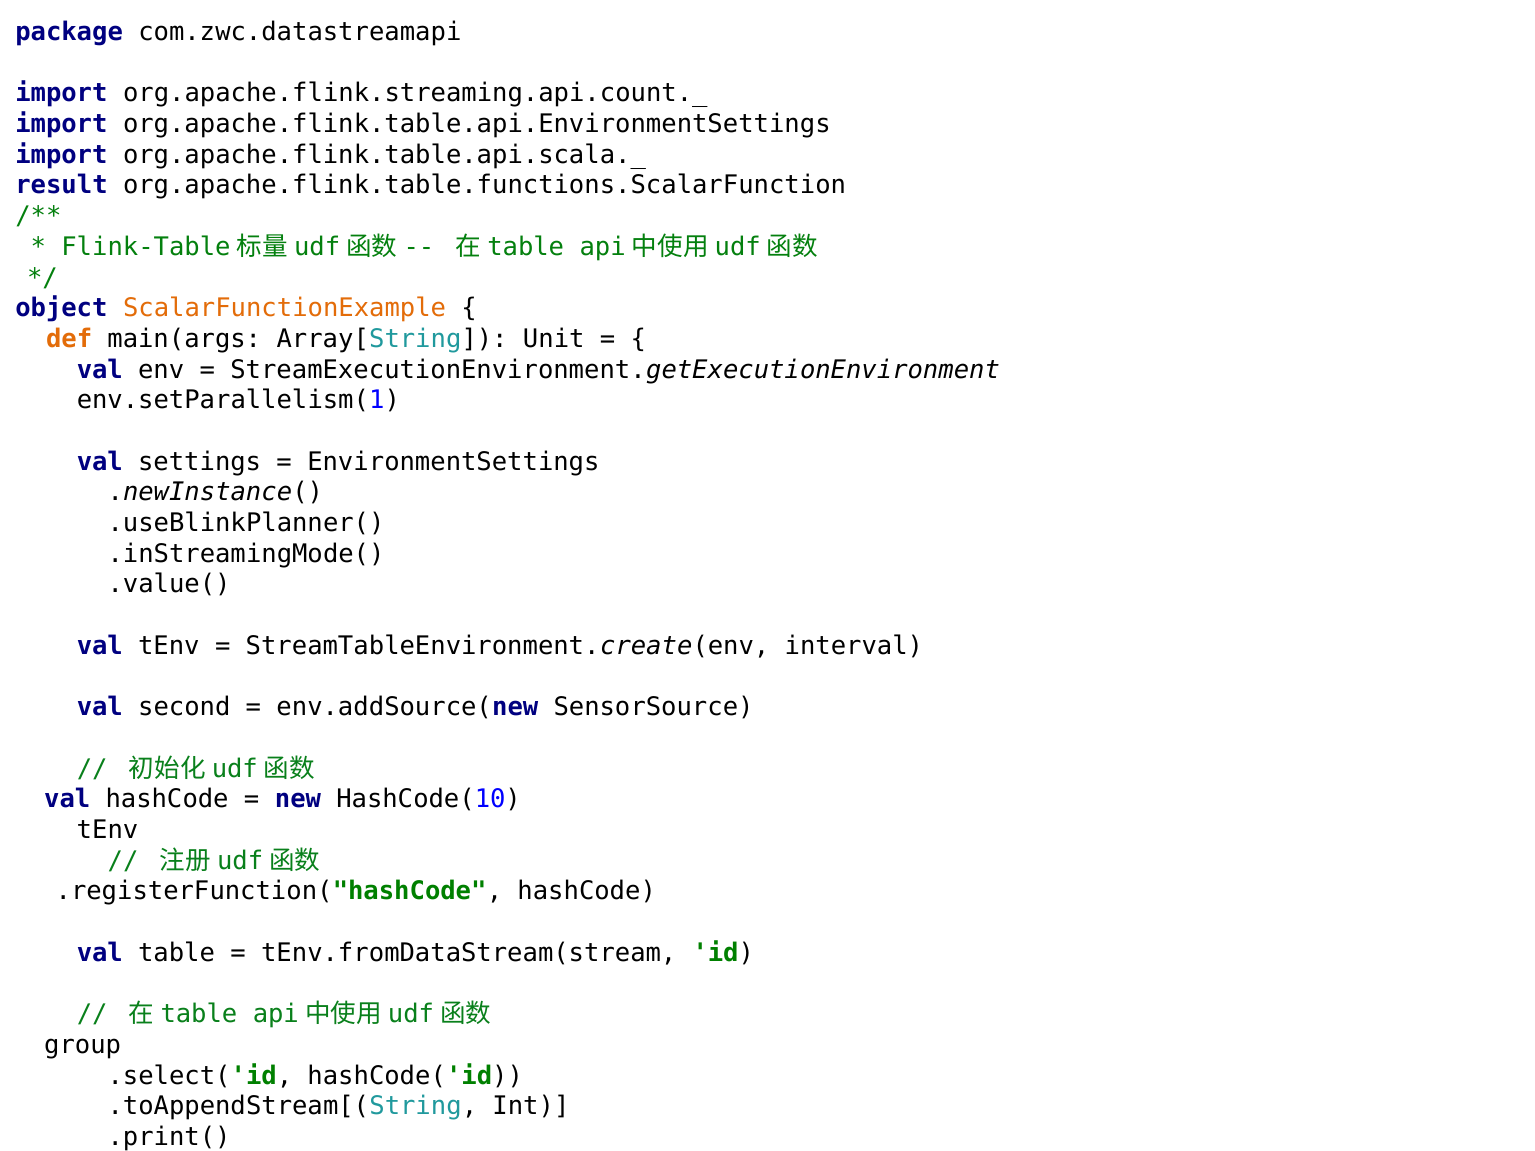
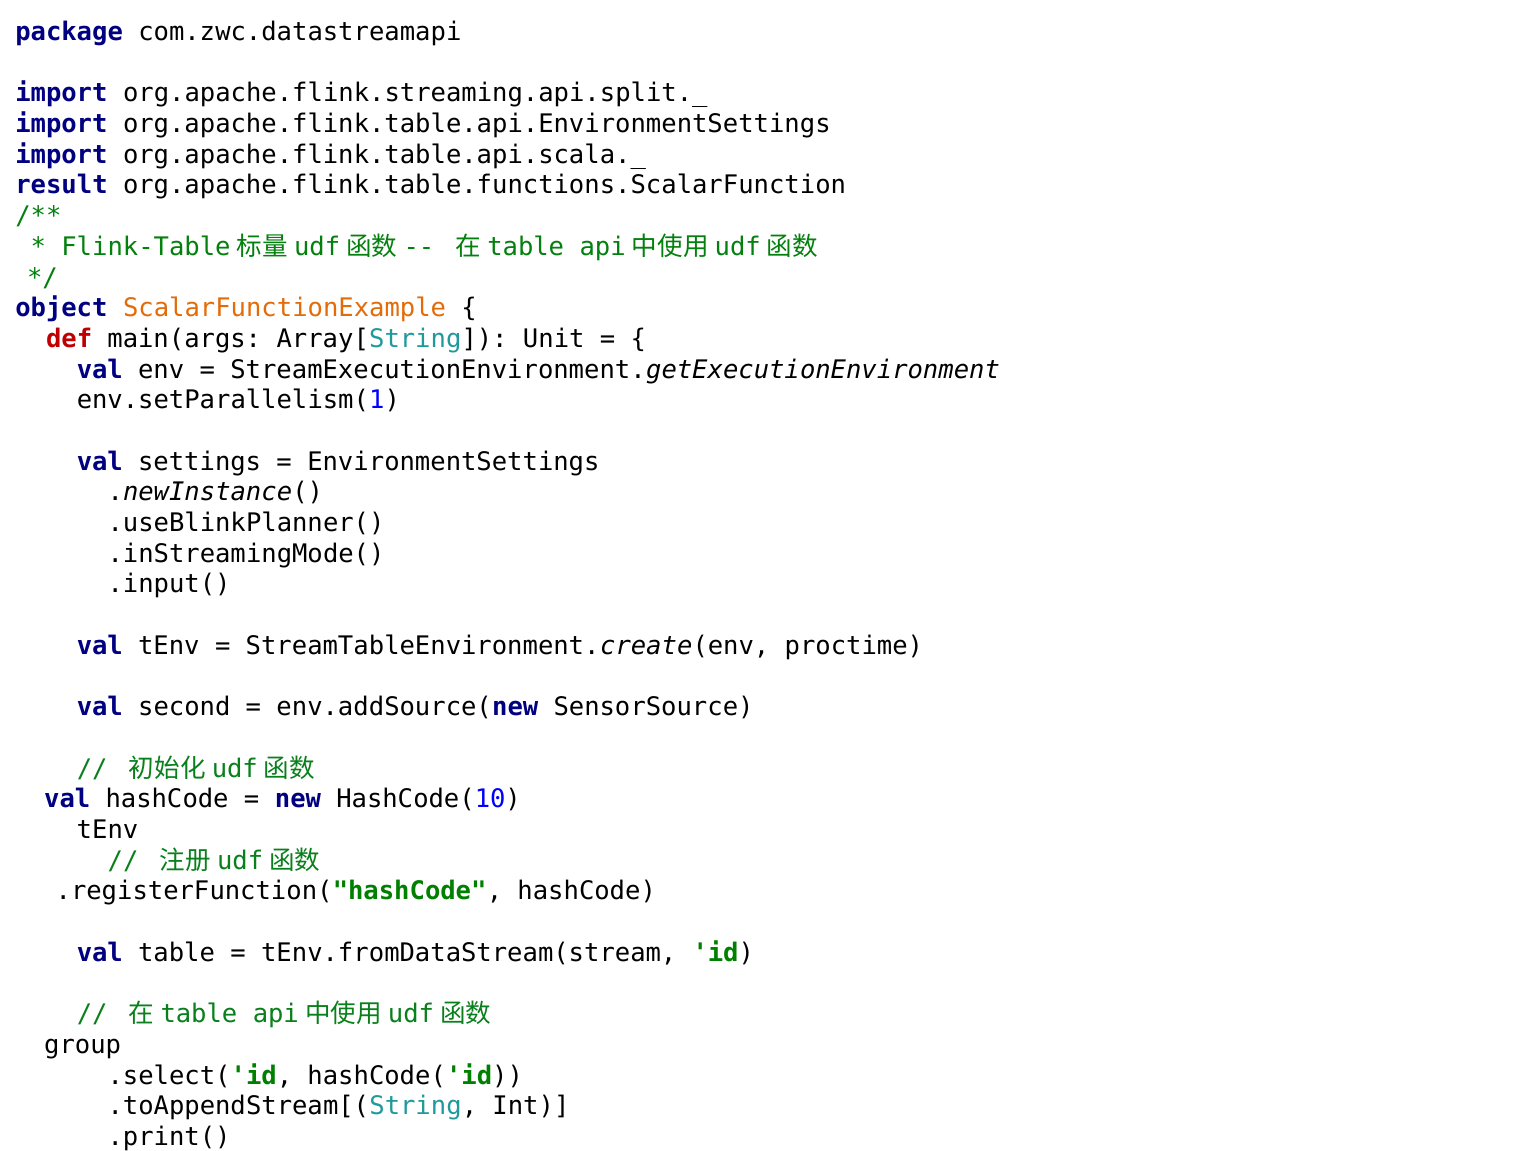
org.apache.flink.streaming.api.count._: org.apache.flink.streaming.api.count._ -> org.apache.flink.streaming.api.split._ (415, 93)
def colour: orange -> red (69, 339)
.value(: .value( -> .input( (169, 585)
interval: interval -> proctime (854, 646)
